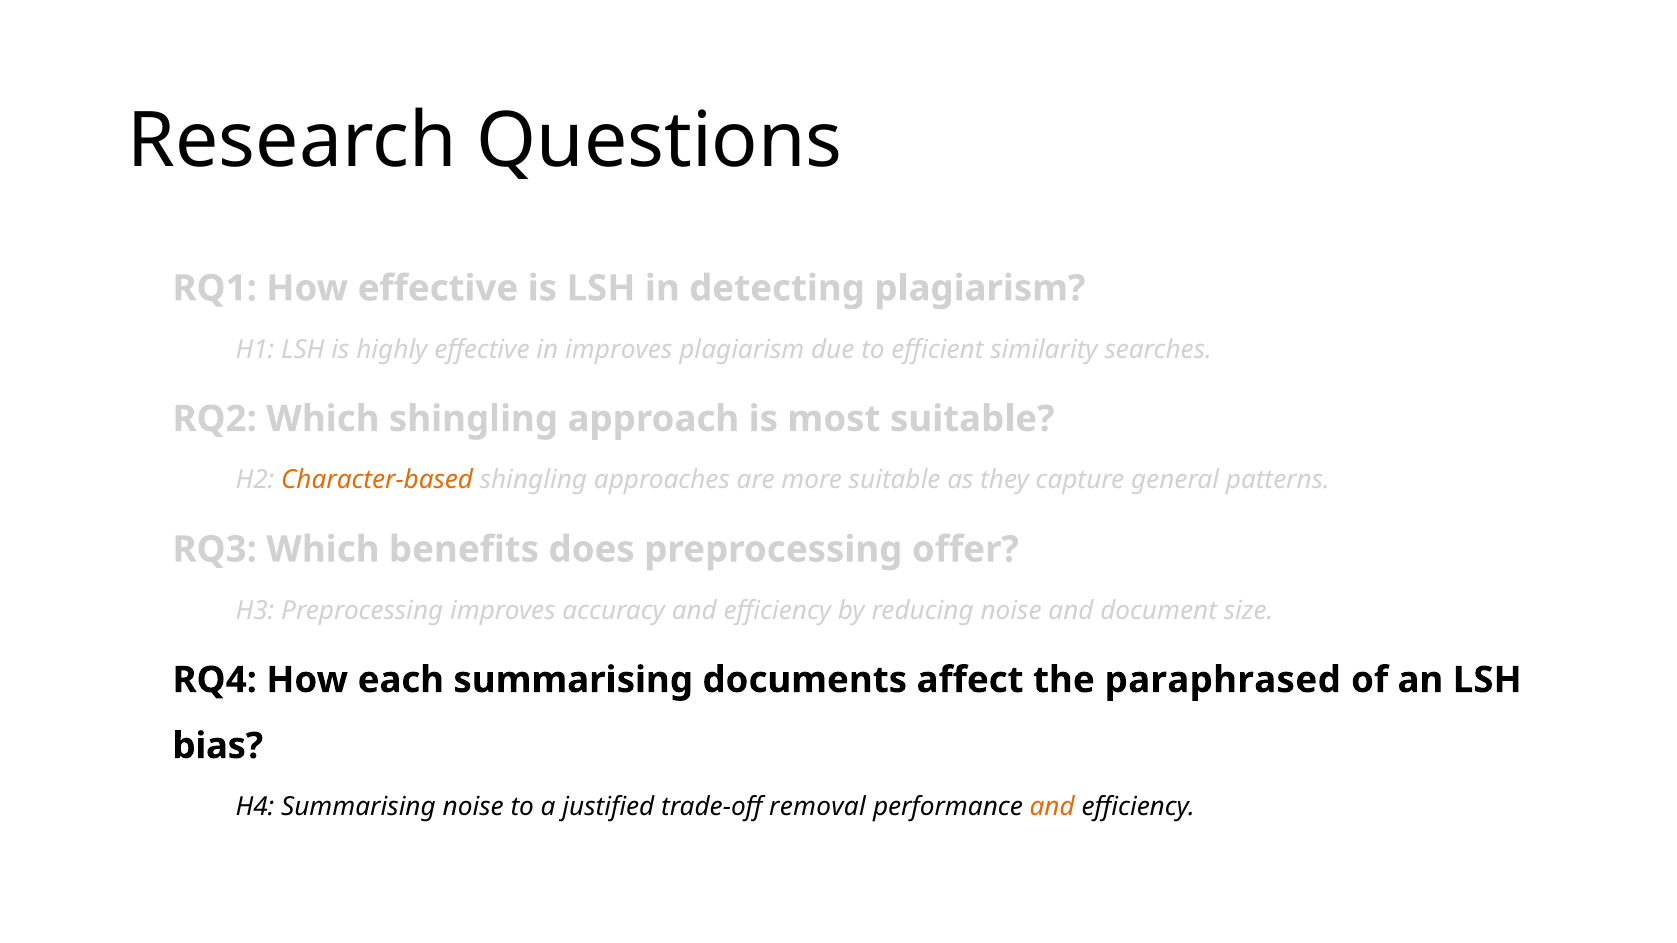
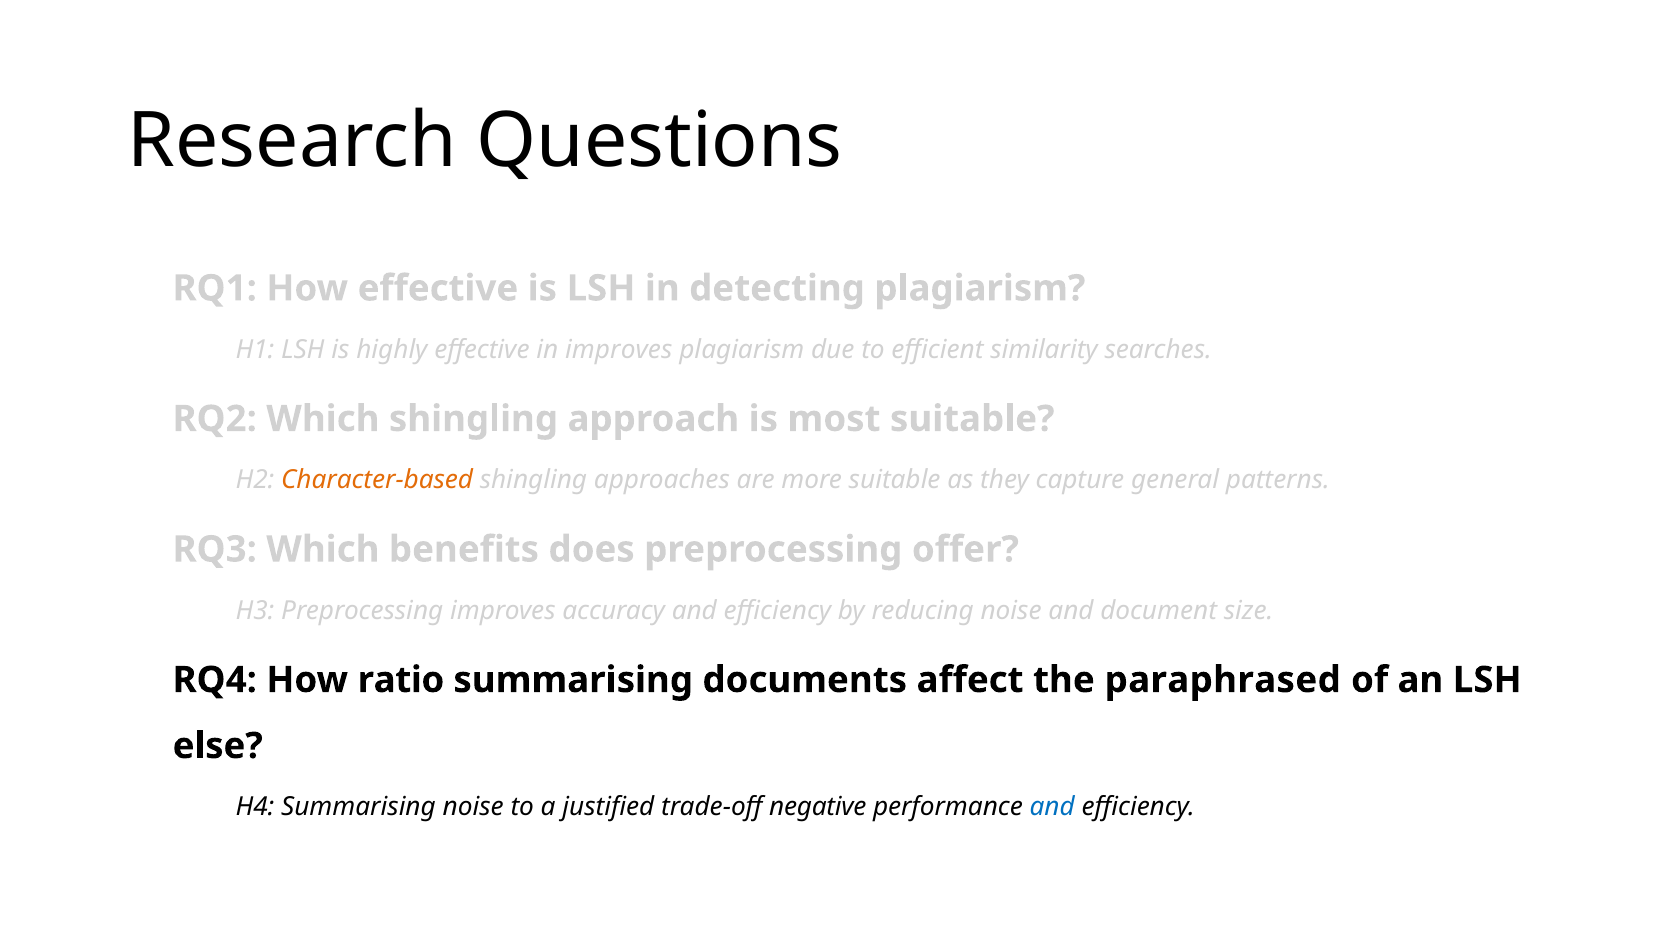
each: each -> ratio (401, 680)
bias: bias -> else (218, 746)
removal: removal -> negative (818, 808)
and colour: orange -> blue (1052, 808)
